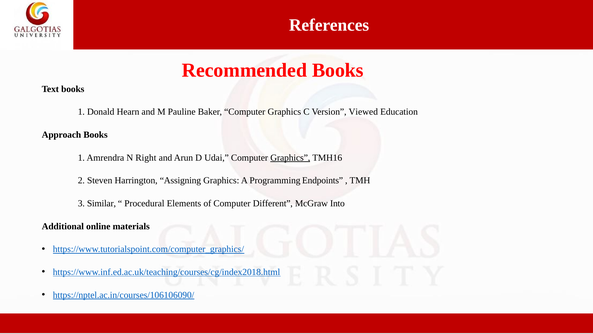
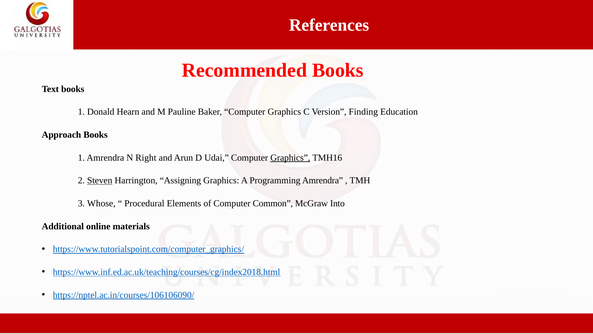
Viewed: Viewed -> Finding (363, 112)
Steven underline: none -> present (100, 180)
Programming Endpoints: Endpoints -> Amrendra (323, 180)
Similar: Similar -> Whose (101, 203)
Different: Different -> Common (273, 203)
